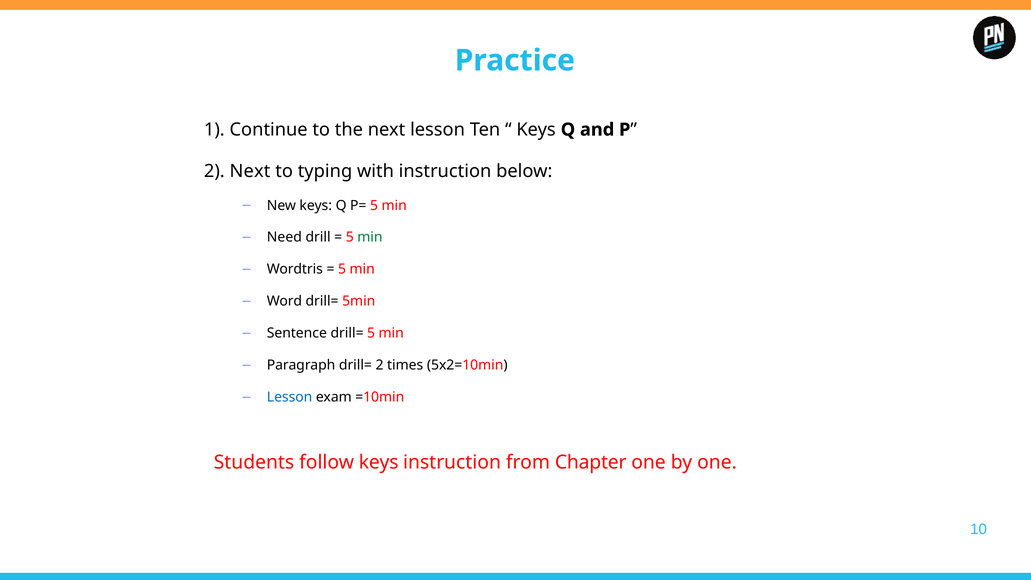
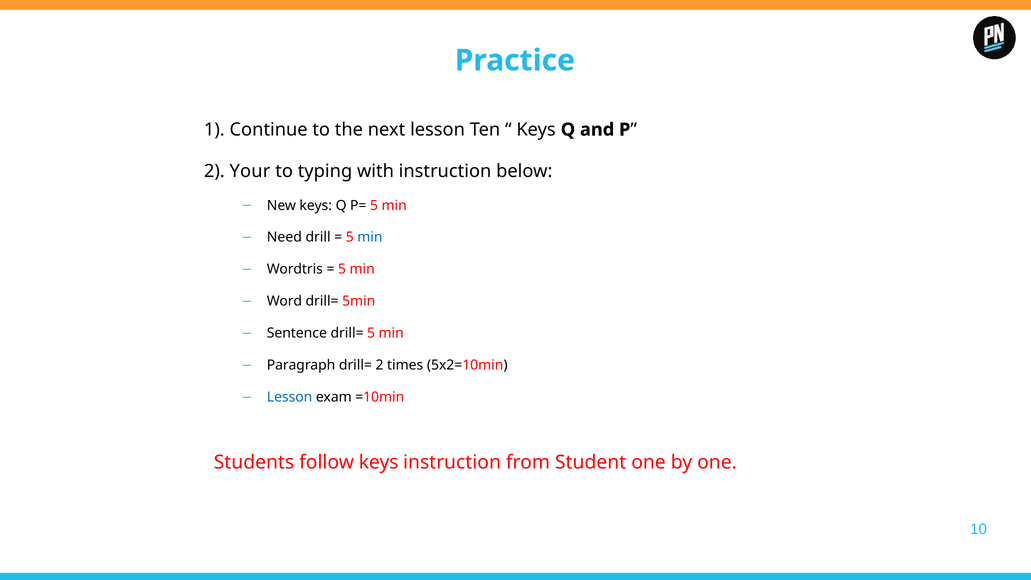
2 Next: Next -> Your (250, 171)
min colour: green -> blue (370, 237)
Chapter: Chapter -> Student (591, 463)
